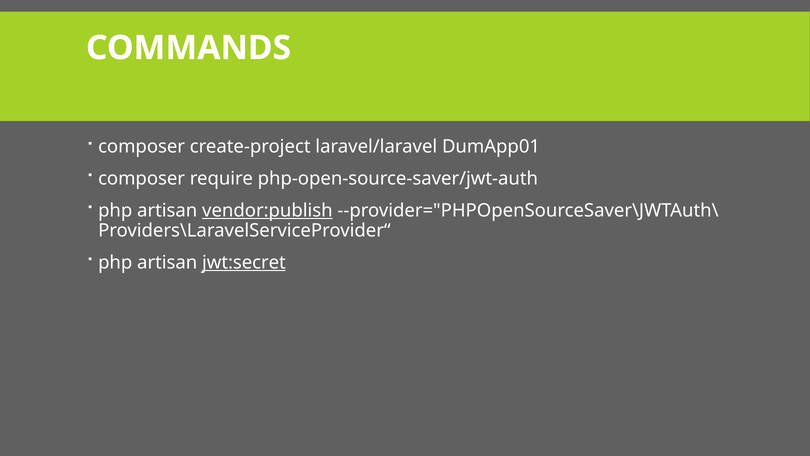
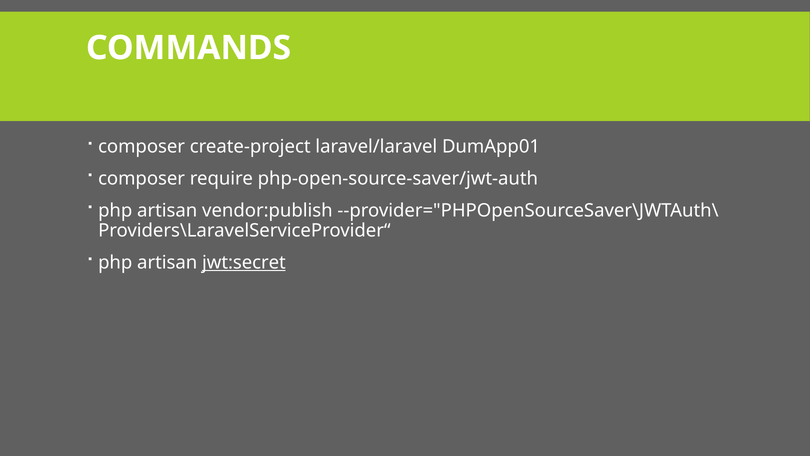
vendor:publish underline: present -> none (267, 210)
